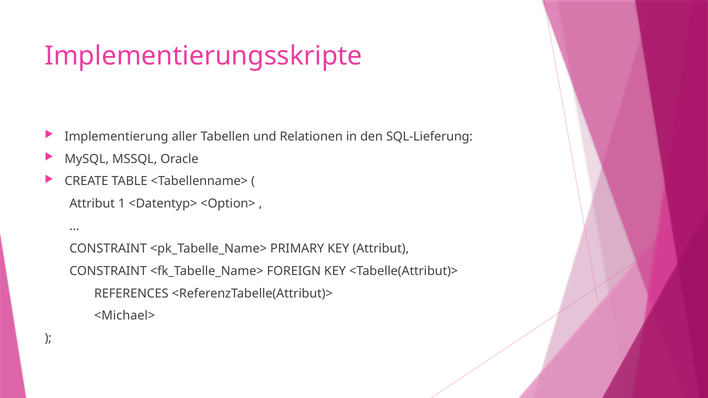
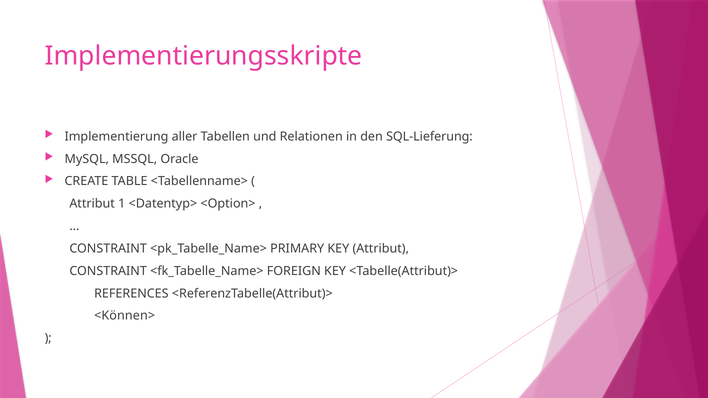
<Michael>: <Michael> -> <Können> (125, 316)
